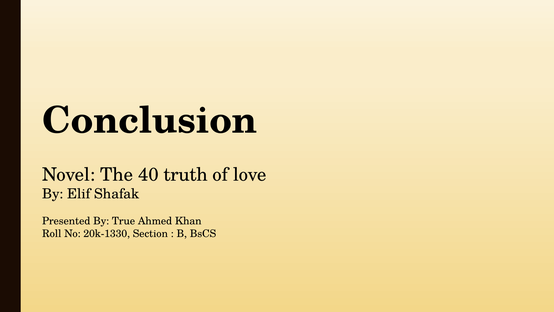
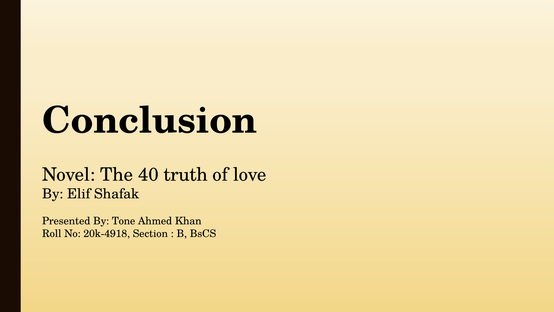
True: True -> Tone (124, 221)
20k-1330: 20k-1330 -> 20k-4918 (107, 233)
